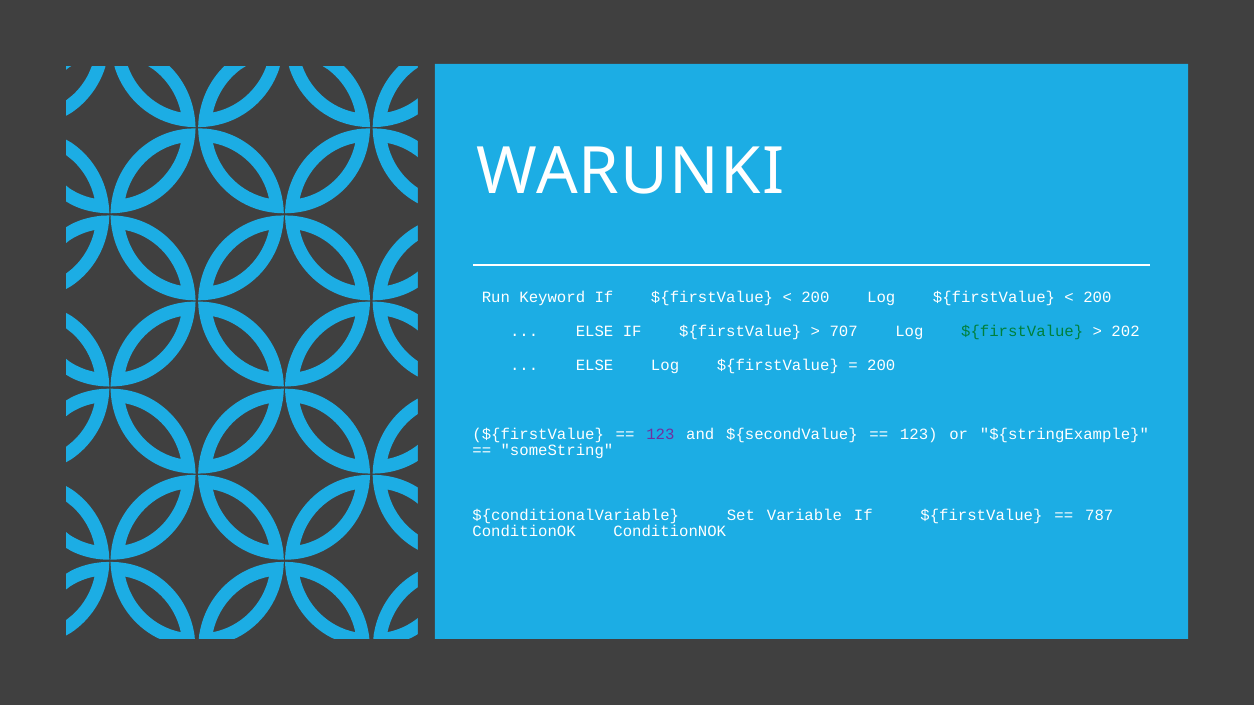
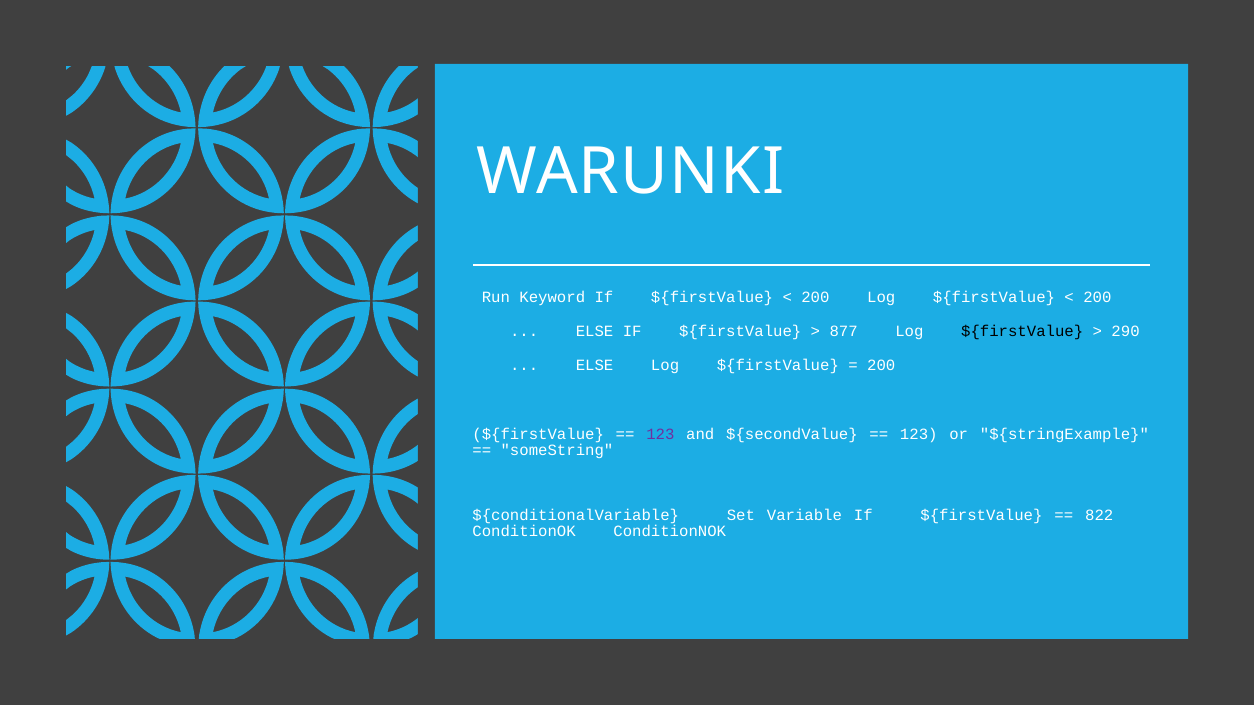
707: 707 -> 877 (844, 332)
${firstValue colour: green -> black (1022, 332)
202: 202 -> 290 (1126, 332)
787: 787 -> 822 (1099, 516)
